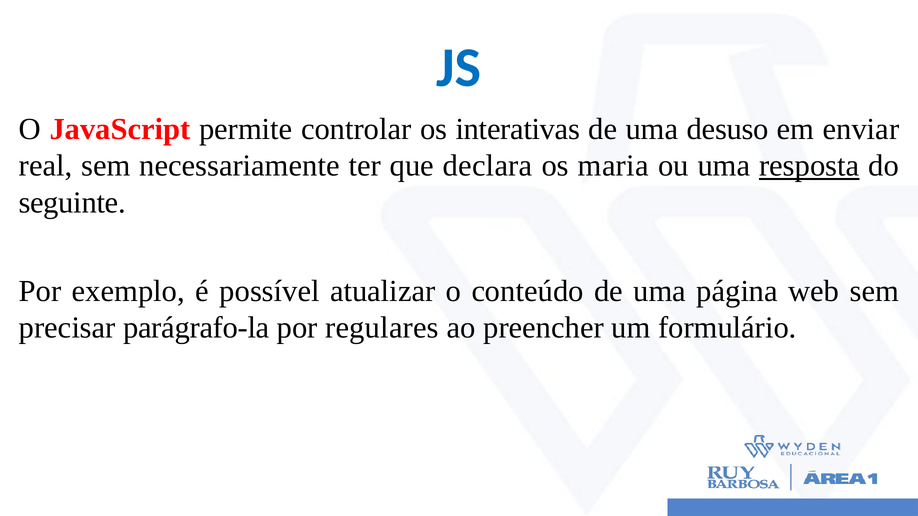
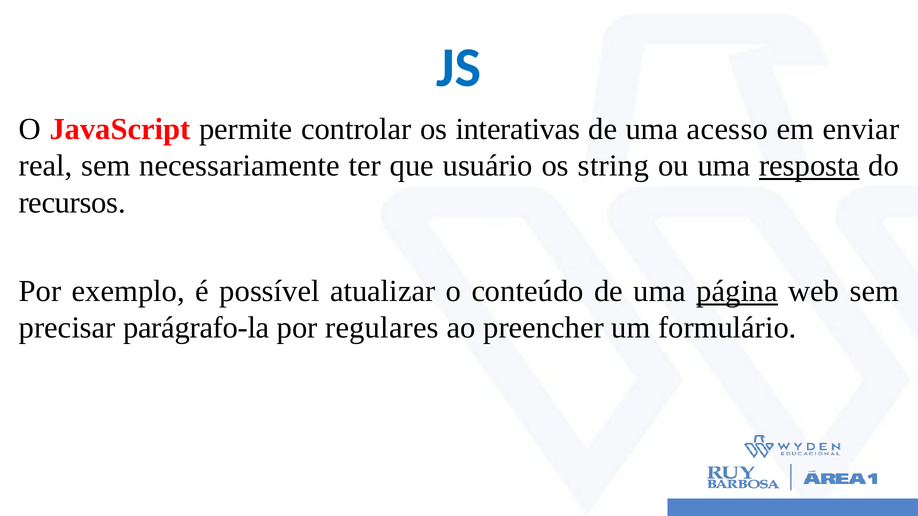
desuso: desuso -> acesso (727, 129)
declara: declara -> usuário (488, 166)
maria: maria -> string (613, 166)
seguinte: seguinte -> recursos (72, 203)
página underline: none -> present (737, 291)
